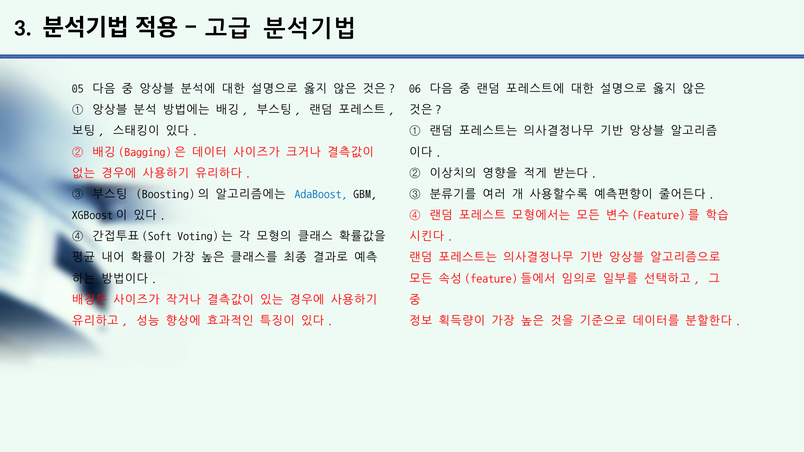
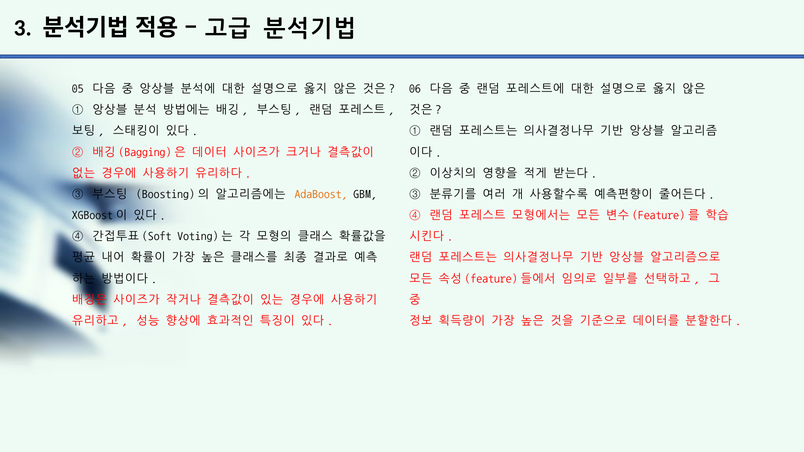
AdaBoost colour: blue -> orange (321, 194)
